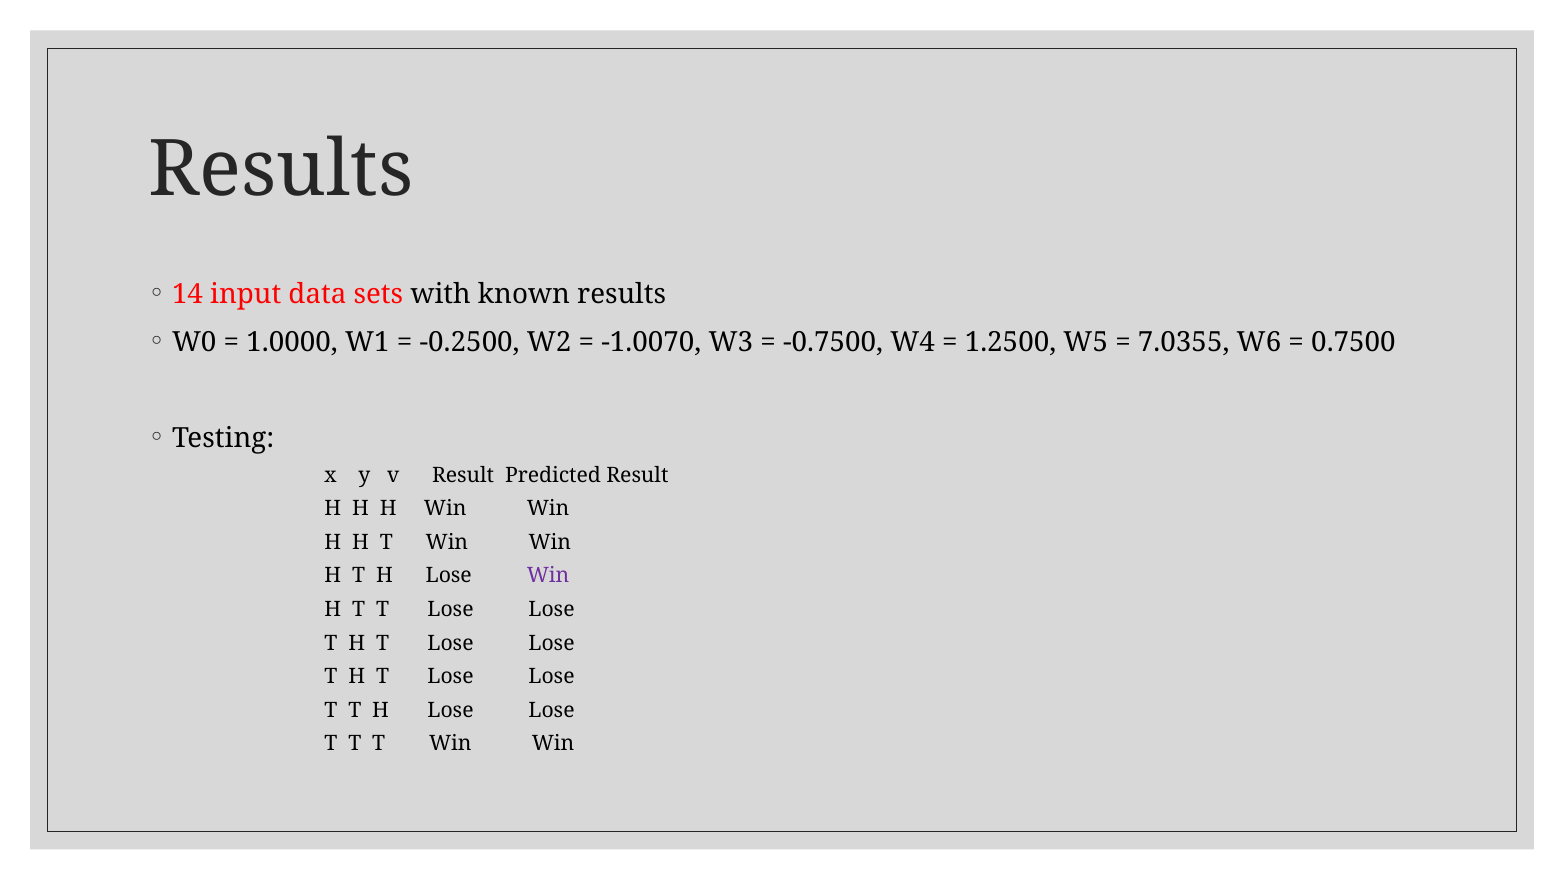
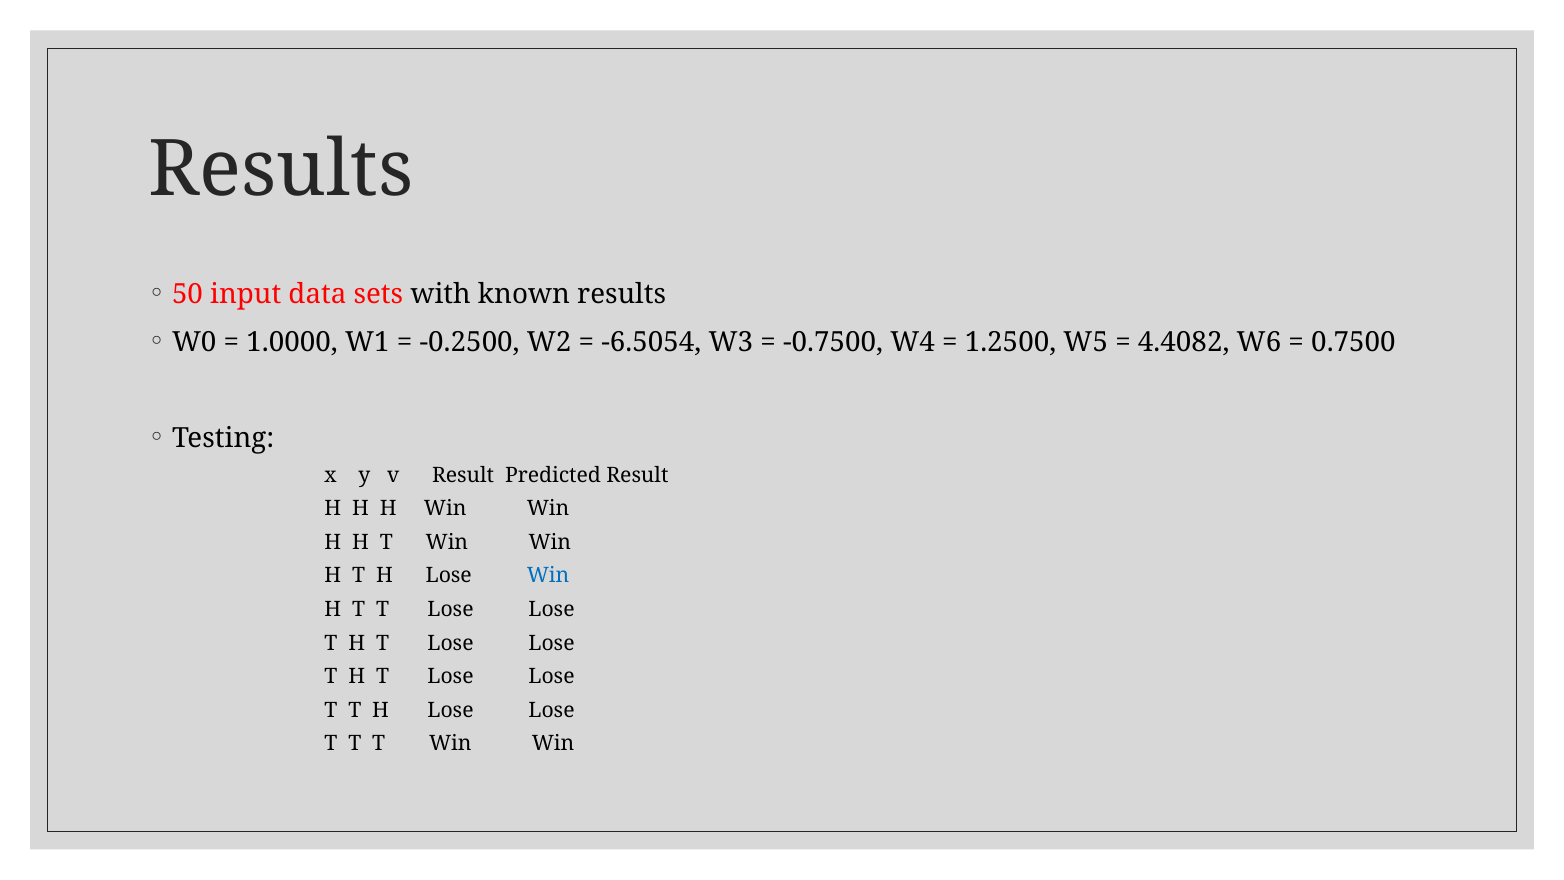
14: 14 -> 50 (187, 294)
-1.0070: -1.0070 -> -6.5054 (651, 342)
7.0355: 7.0355 -> 4.4082 (1184, 342)
Win colour: purple -> blue (548, 576)
